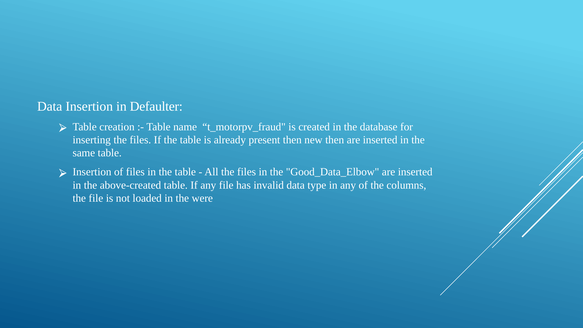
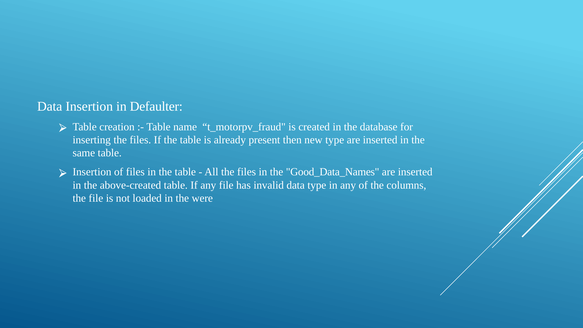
new then: then -> type (335, 140)
Good_Data_Elbow: Good_Data_Elbow -> Good_Data_Names (333, 172)
